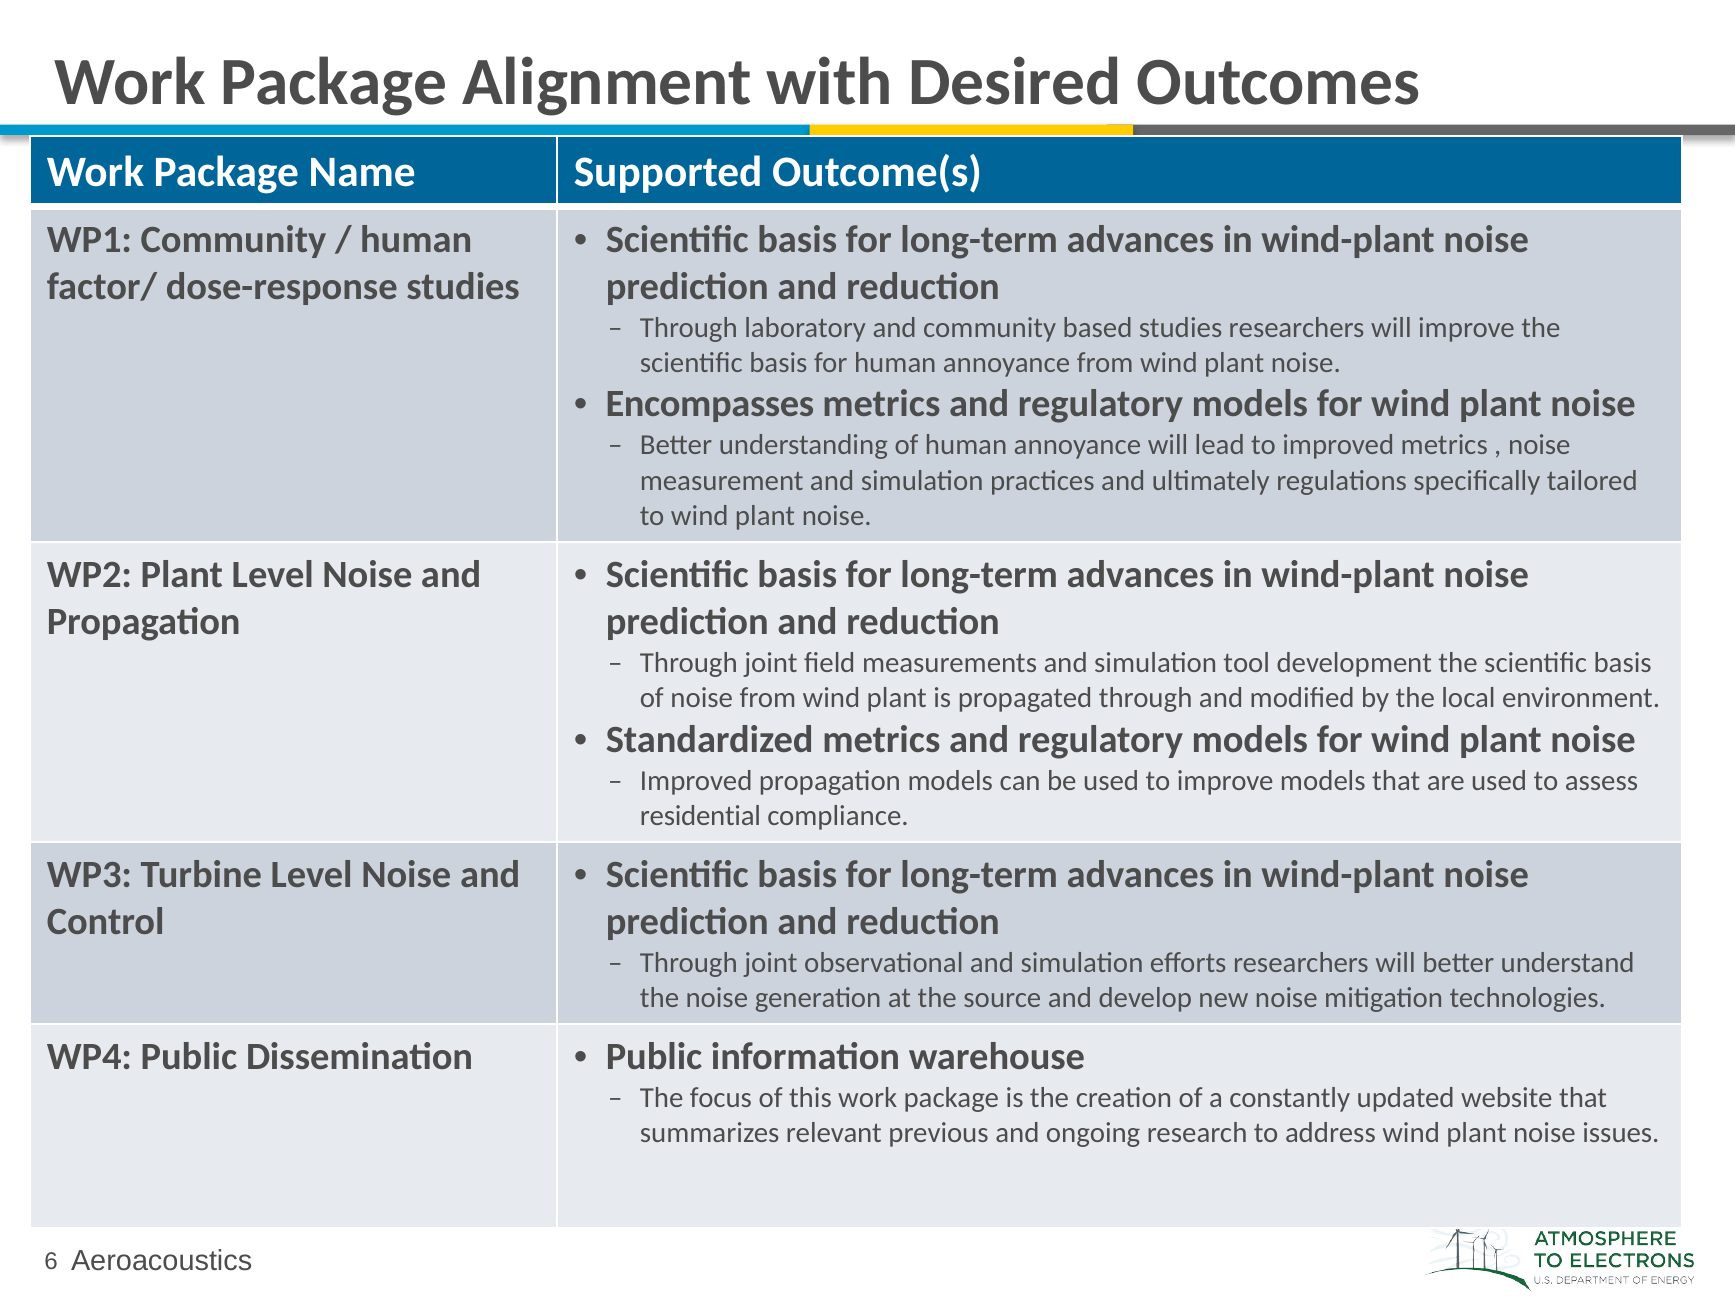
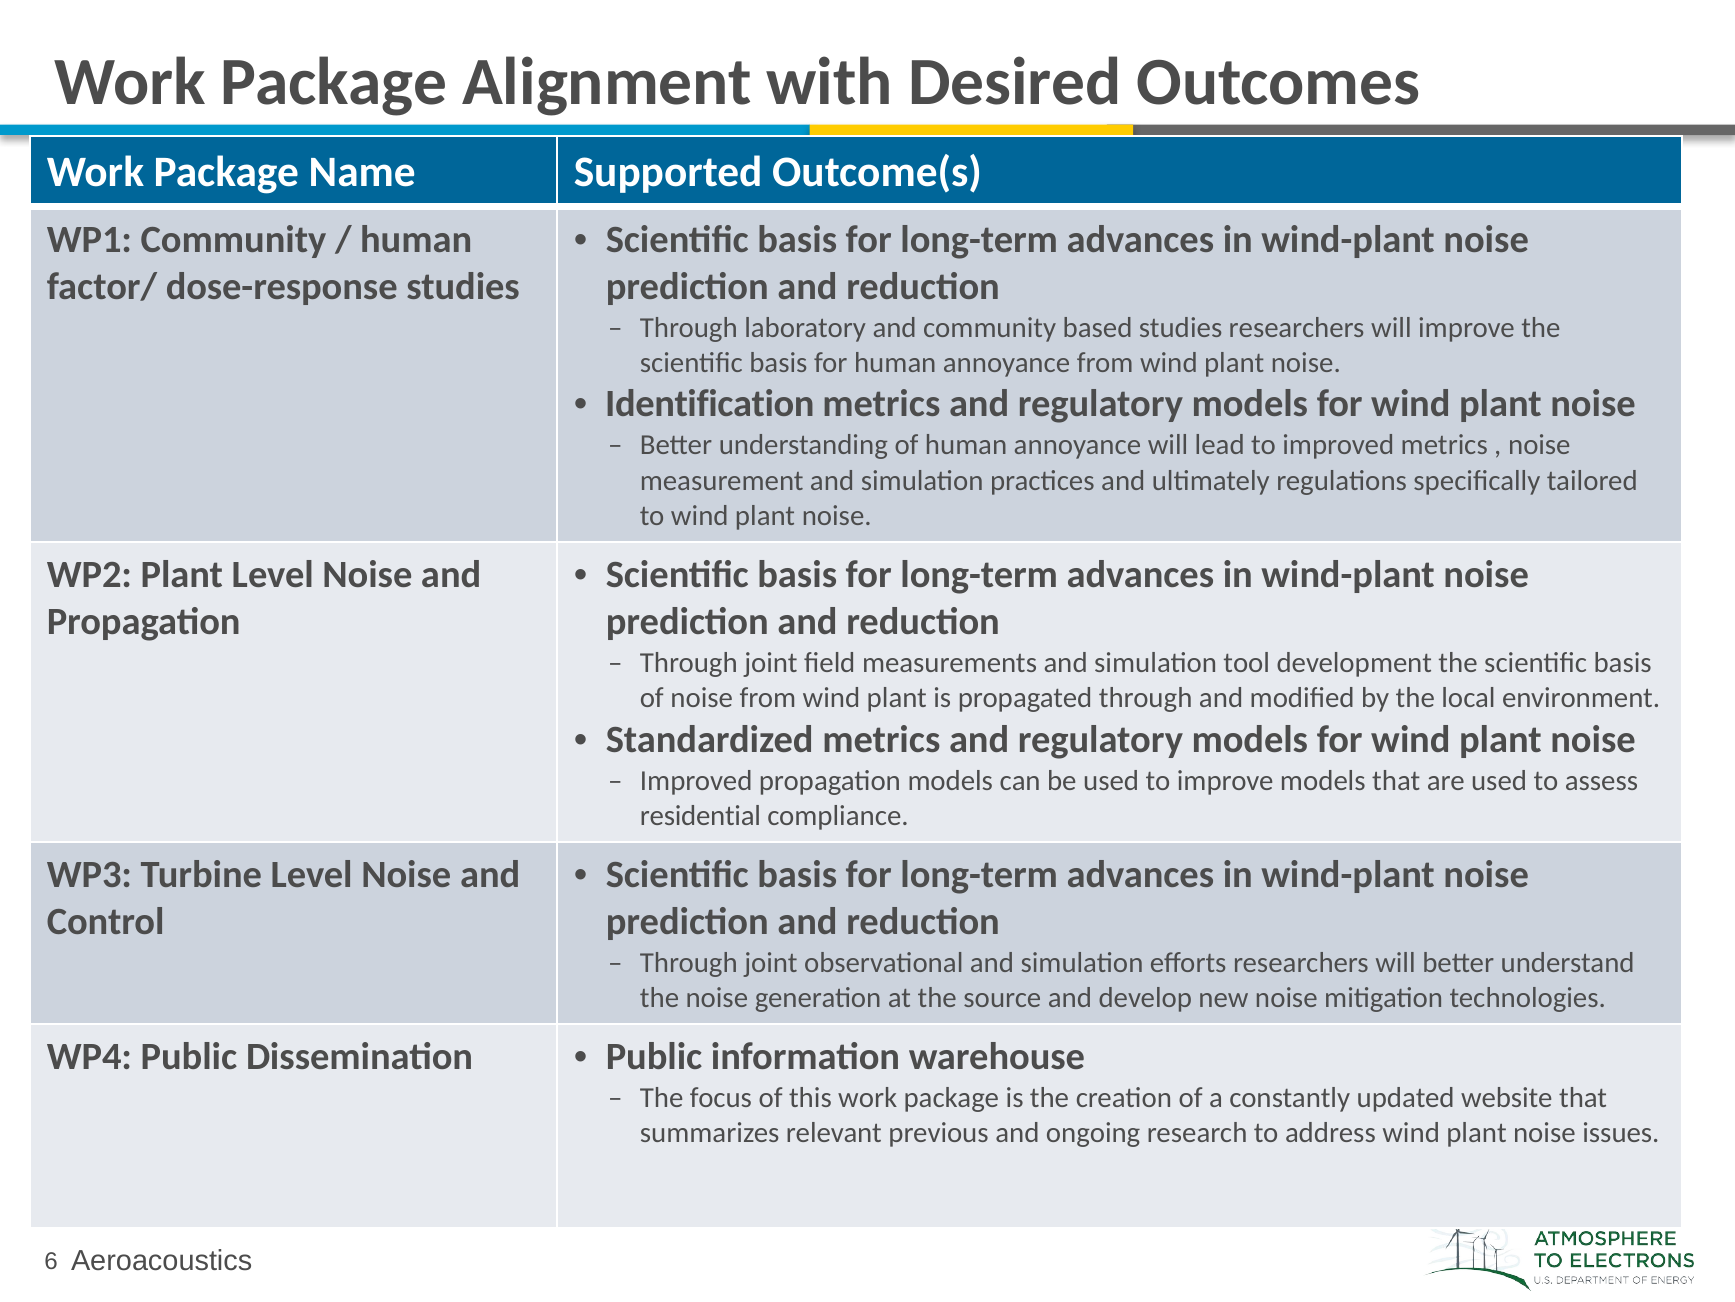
Encompasses: Encompasses -> Identification (710, 404)
